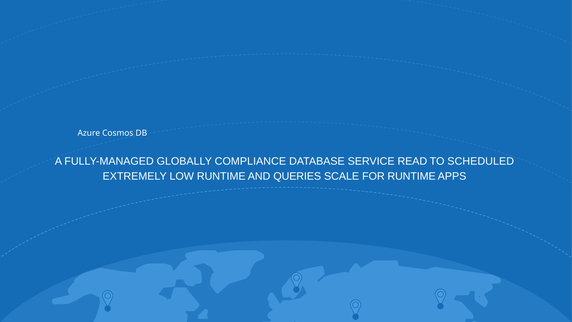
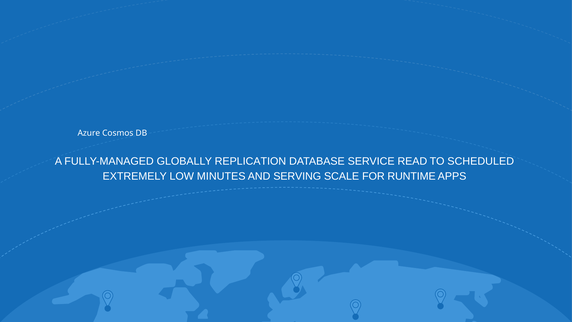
COMPLIANCE: COMPLIANCE -> REPLICATION (250, 161)
LOW RUNTIME: RUNTIME -> MINUTES (221, 176)
QUERIES: QUERIES -> SERVING (297, 176)
